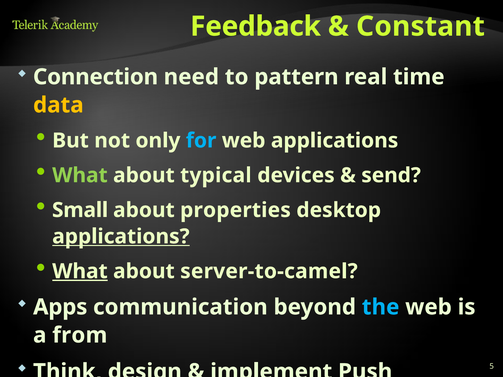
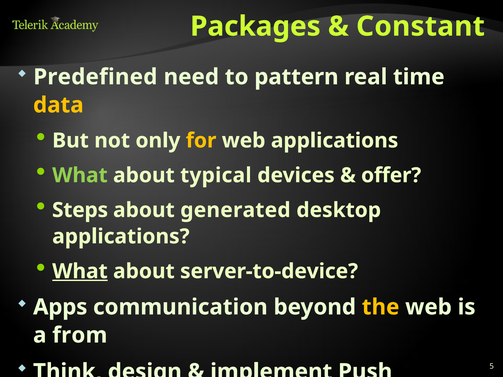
Feedback: Feedback -> Packages (255, 26)
Connection: Connection -> Predefined (95, 77)
for colour: light blue -> yellow (201, 141)
send: send -> offer (391, 175)
Small: Small -> Steps (80, 210)
properties: properties -> generated (235, 210)
applications underline: present -> none (121, 237)
server-to-camel: server-to-camel -> server-to-device (269, 271)
the colour: light blue -> yellow (381, 307)
